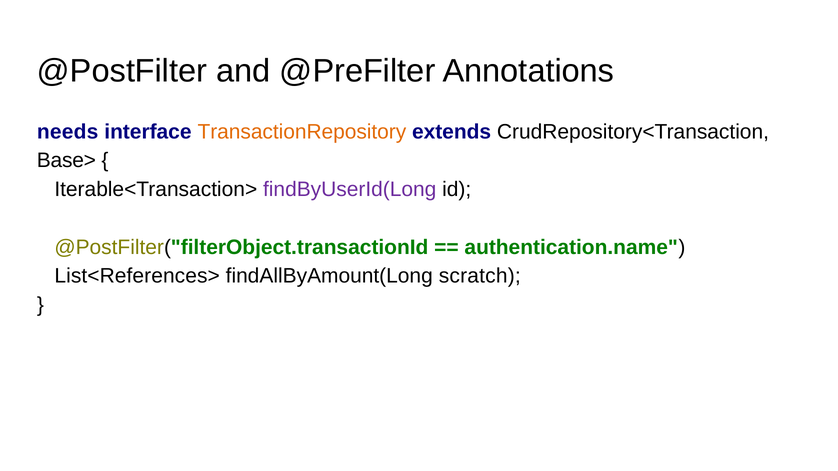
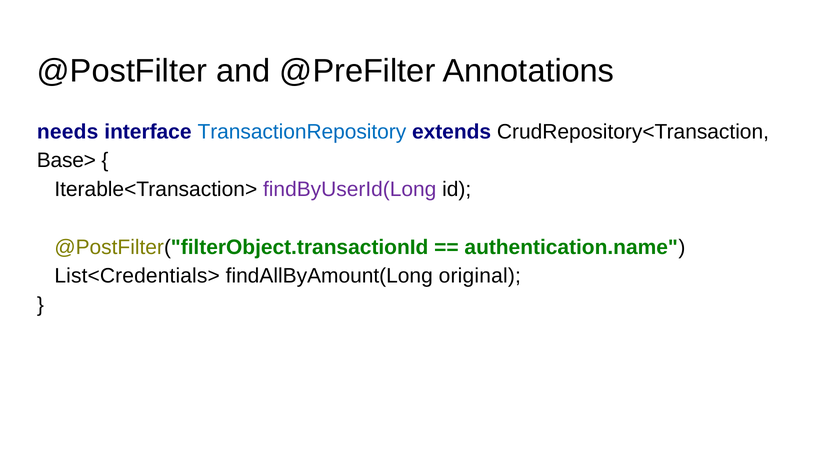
TransactionRepository colour: orange -> blue (302, 132)
List<References>: List<References> -> List<Credentials> (137, 276)
scratch: scratch -> original (480, 276)
